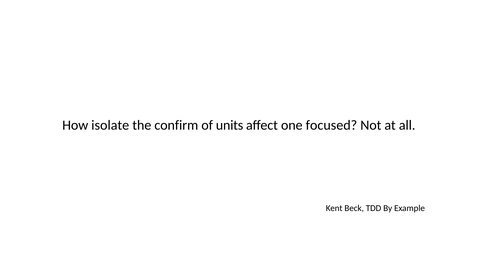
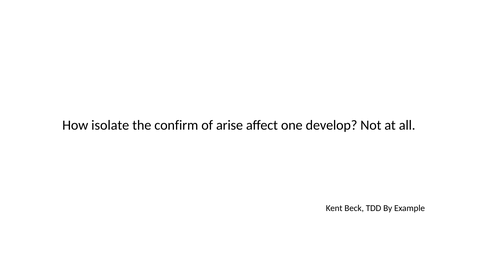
units: units -> arise (230, 125)
focused: focused -> develop (332, 125)
